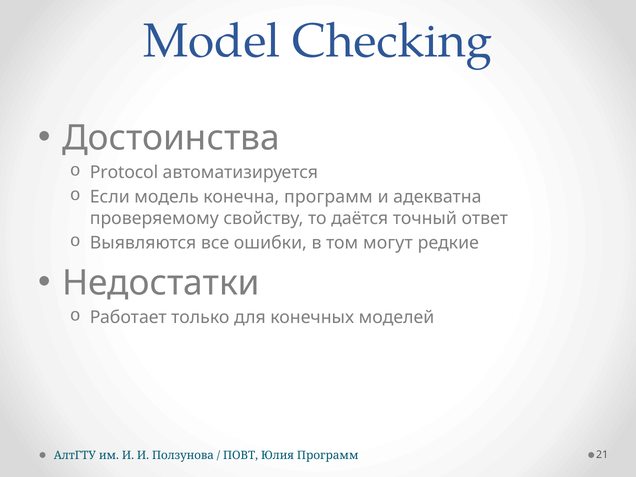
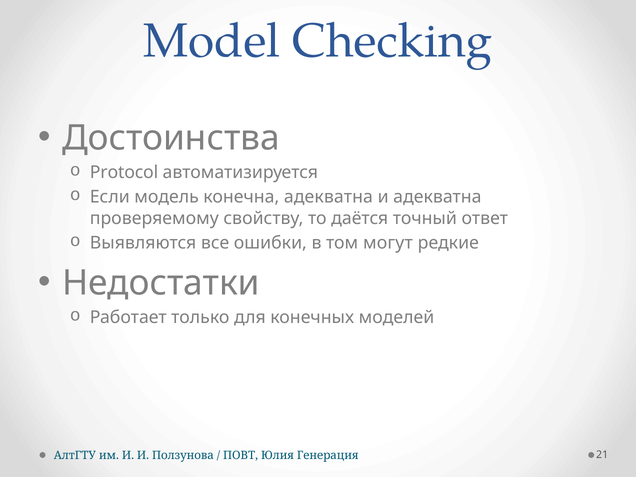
конечна программ: программ -> адекватна (328, 197)
Юлия Программ: Программ -> Генерация (328, 456)
